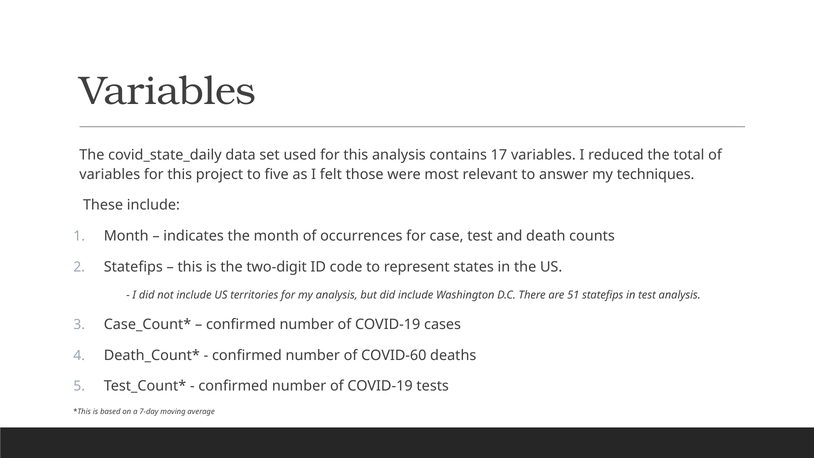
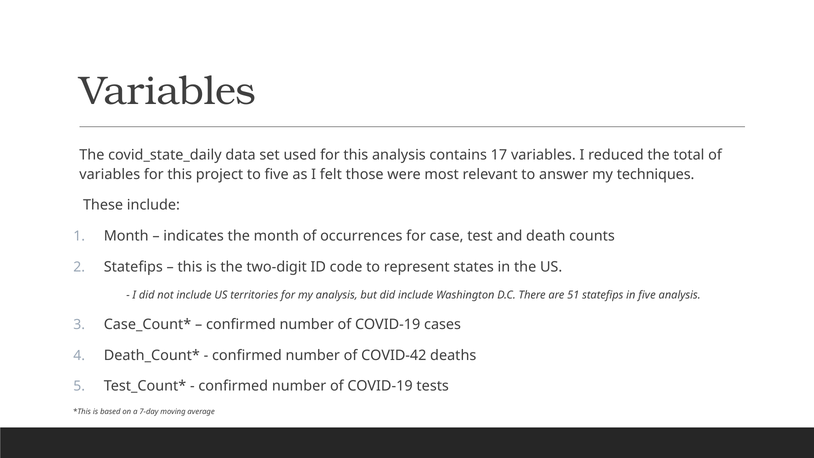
in test: test -> five (647, 295)
COVID-60: COVID-60 -> COVID-42 (394, 355)
